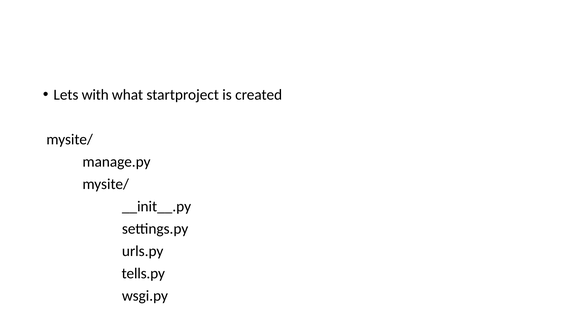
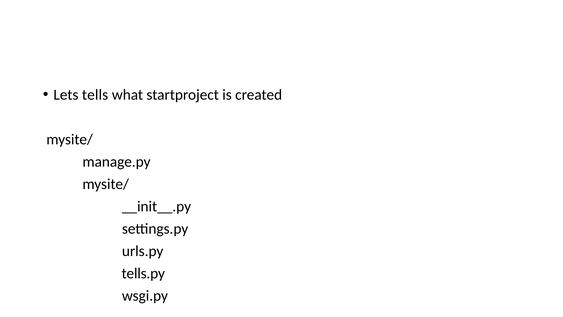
with: with -> tells (95, 95)
